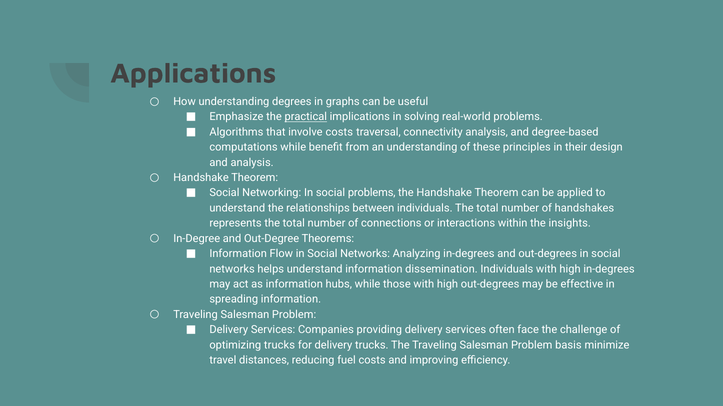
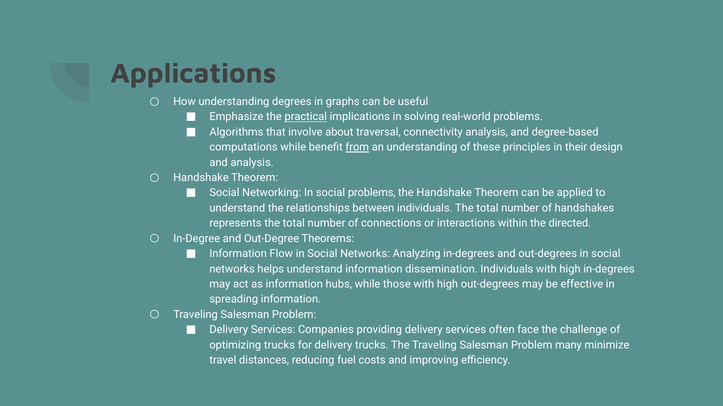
involve costs: costs -> about (339, 132)
from underline: none -> present (357, 148)
insights: insights -> directed (570, 224)
basis: basis -> many (568, 345)
